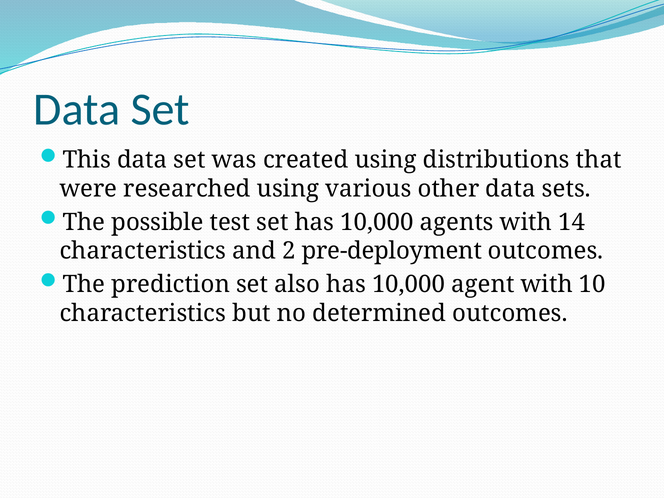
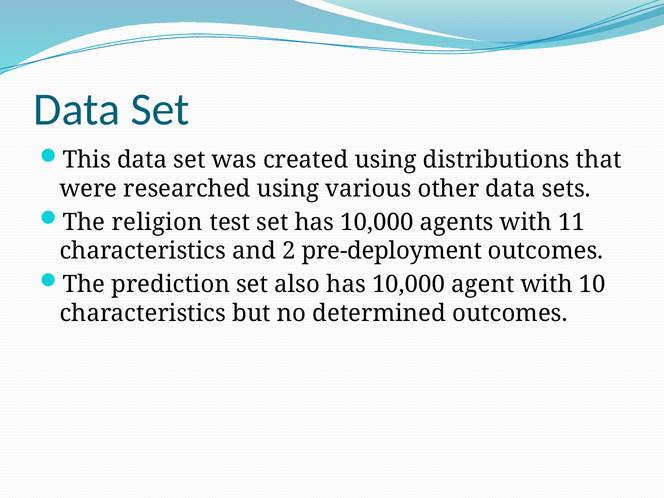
possible: possible -> religion (157, 222)
14: 14 -> 11 (572, 222)
